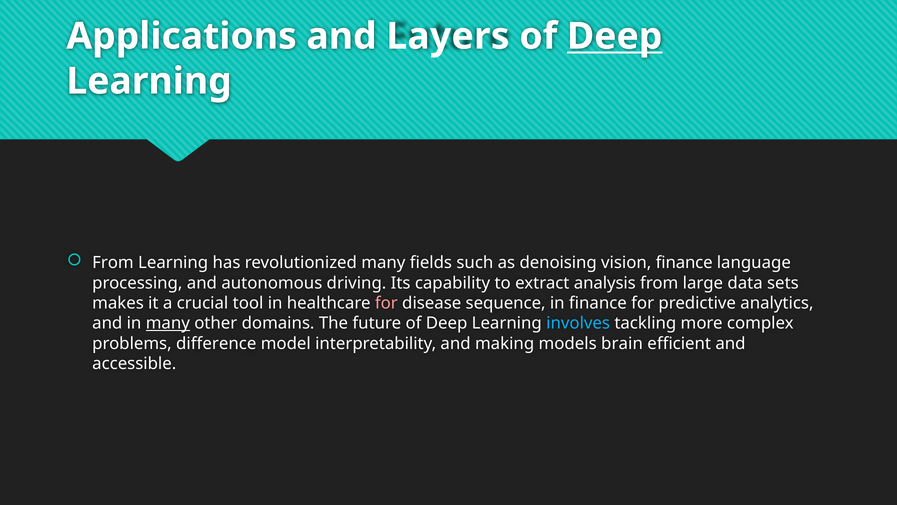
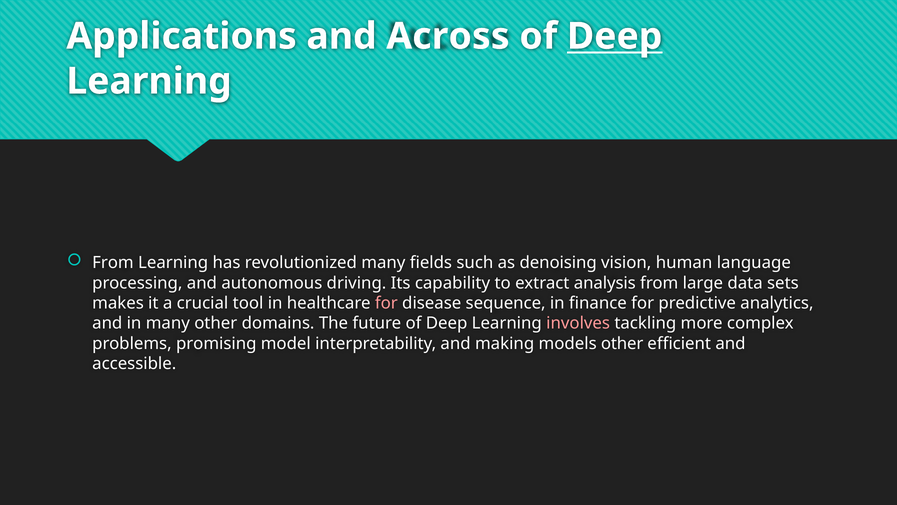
Layers: Layers -> Across (448, 36)
vision finance: finance -> human (684, 263)
many underline: present -> none (168, 323)
involves colour: light blue -> pink (578, 323)
difference: difference -> promising (216, 343)
models brain: brain -> other (622, 343)
